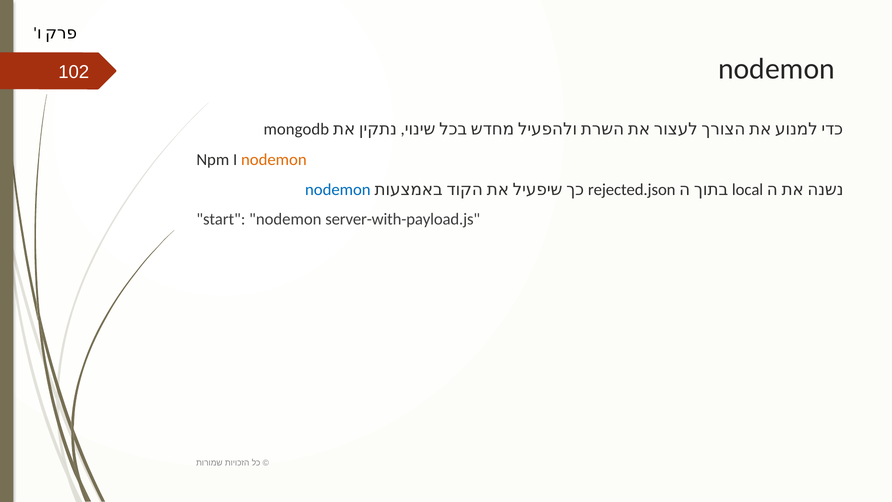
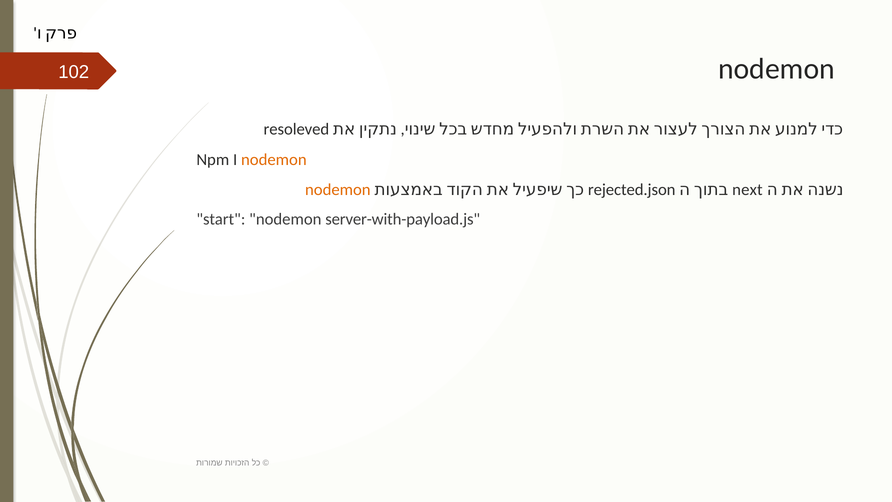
mongodb: mongodb -> resoleved (296, 129)
nodemon colour: blue -> orange (338, 190)
local: local -> next (747, 190)
